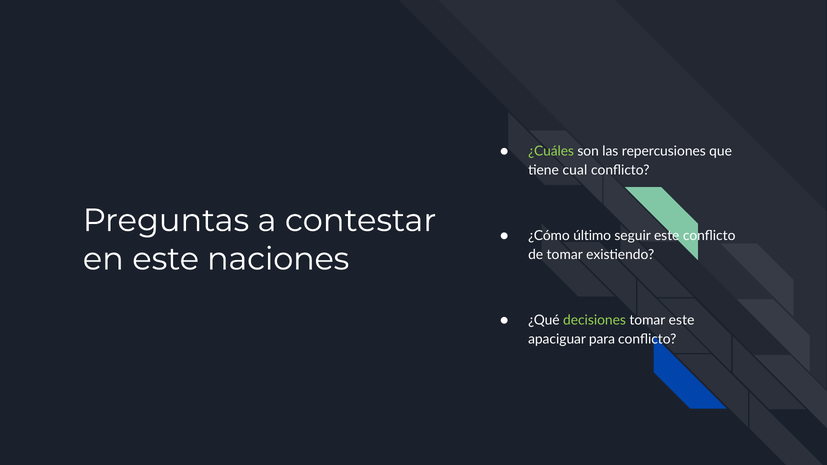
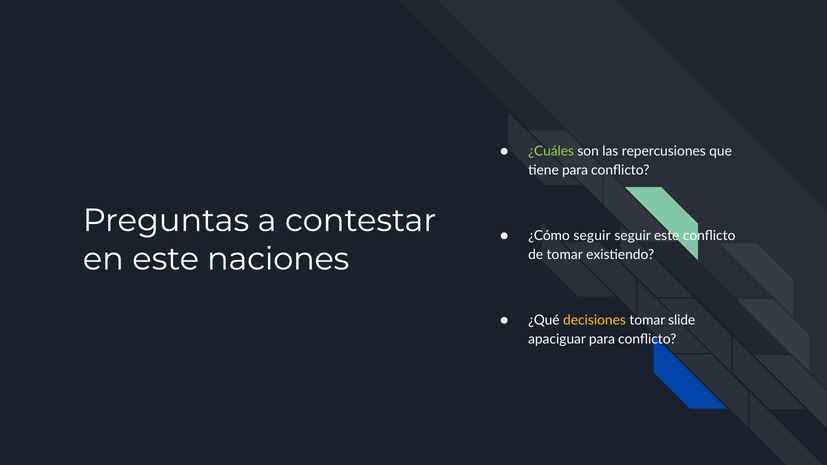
tiene cual: cual -> para (575, 170)
¿Cómo último: último -> seguir (592, 236)
decisiones colour: light green -> yellow (594, 320)
tomar este: este -> slide (682, 320)
